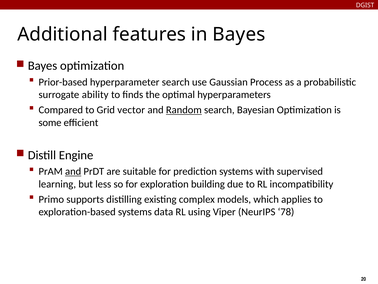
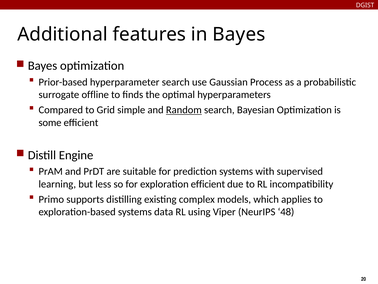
ability: ability -> offline (95, 95)
vector: vector -> simple (131, 110)
and underline: present -> none (73, 171)
exploration building: building -> efficient (208, 184)
78: 78 -> 48 (286, 212)
